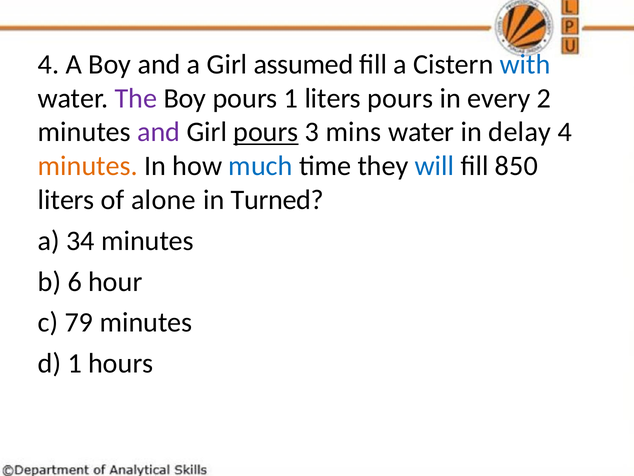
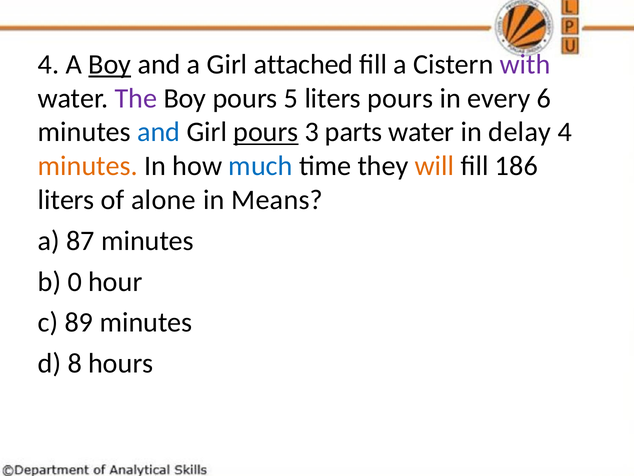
Boy underline: none -> present (110, 64)
assumed: assumed -> attached (303, 64)
with colour: blue -> purple (525, 64)
pours 1: 1 -> 5 (291, 98)
2: 2 -> 6 (544, 98)
and colour: purple -> blue (159, 132)
mins: mins -> parts (354, 132)
will colour: blue -> orange (435, 166)
850: 850 -> 186 (516, 166)
Turned: Turned -> Means (277, 200)
34: 34 -> 87 (80, 241)
6: 6 -> 0 (75, 281)
79: 79 -> 89 (79, 322)
1: 1 -> 8 (75, 363)
